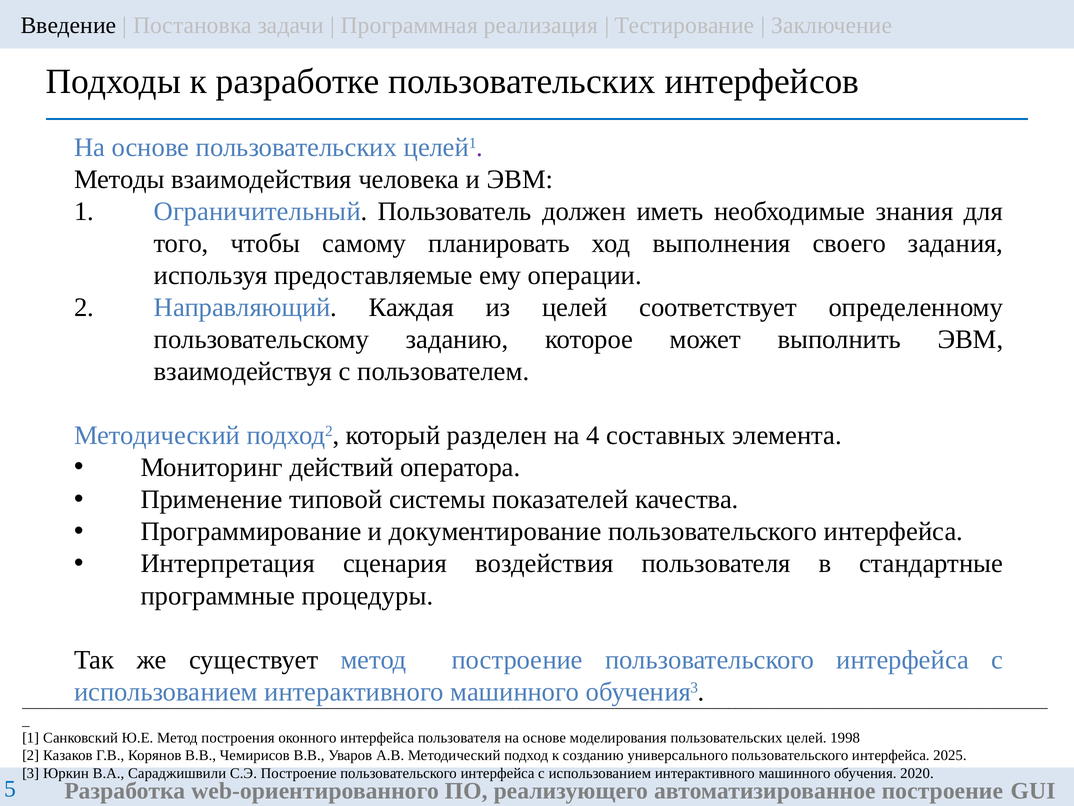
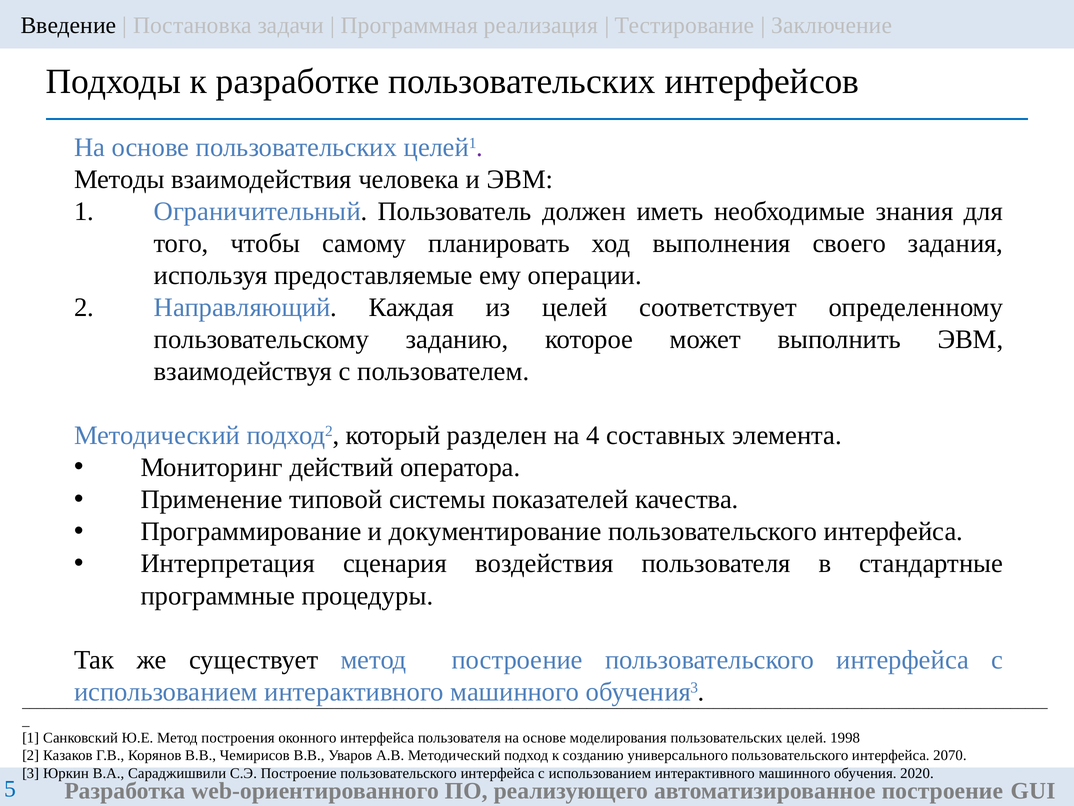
2025: 2025 -> 2070 (950, 756)
